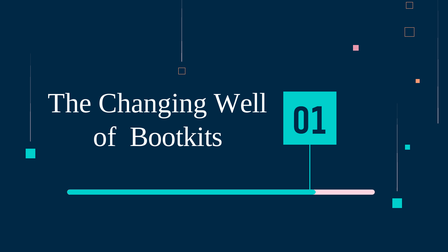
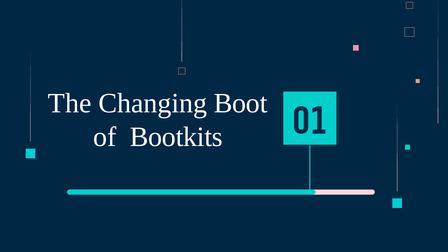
Well: Well -> Boot (241, 103)
